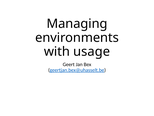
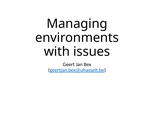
usage: usage -> issues (92, 51)
